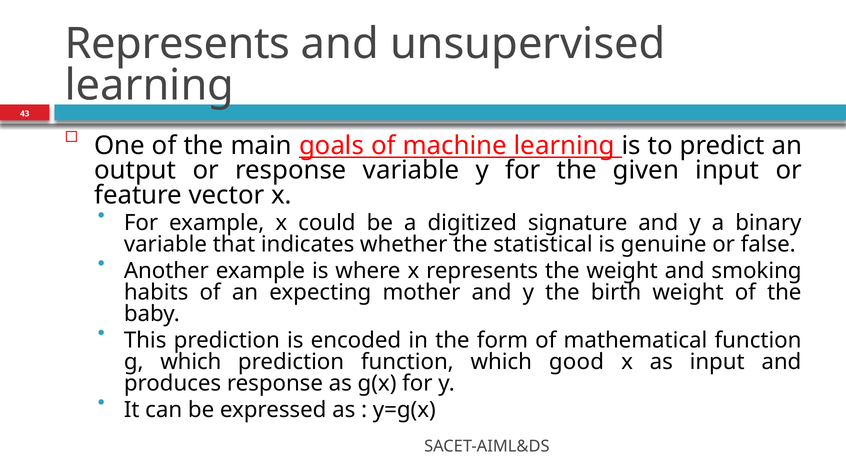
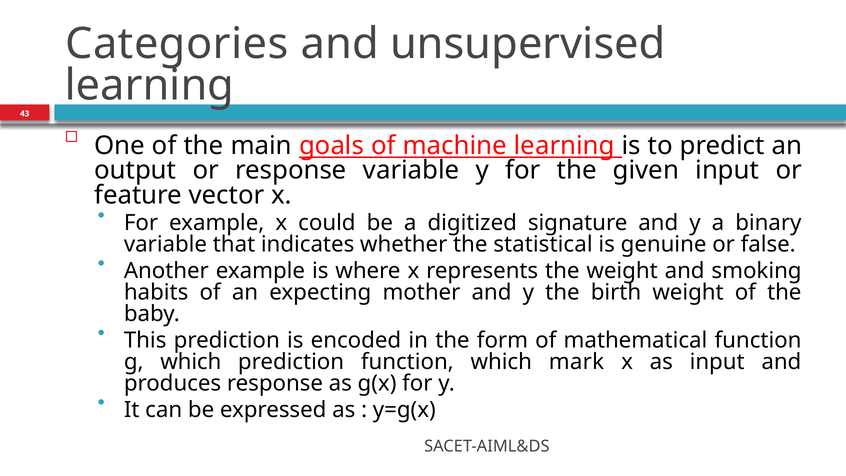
Represents: Represents -> Categories (177, 44)
good: good -> mark (576, 362)
